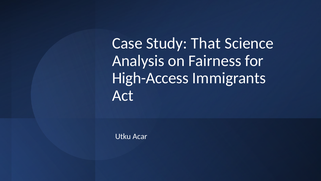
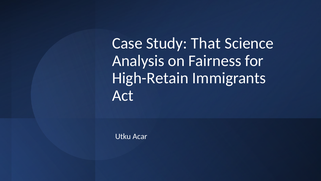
High-Access: High-Access -> High-Retain (150, 78)
